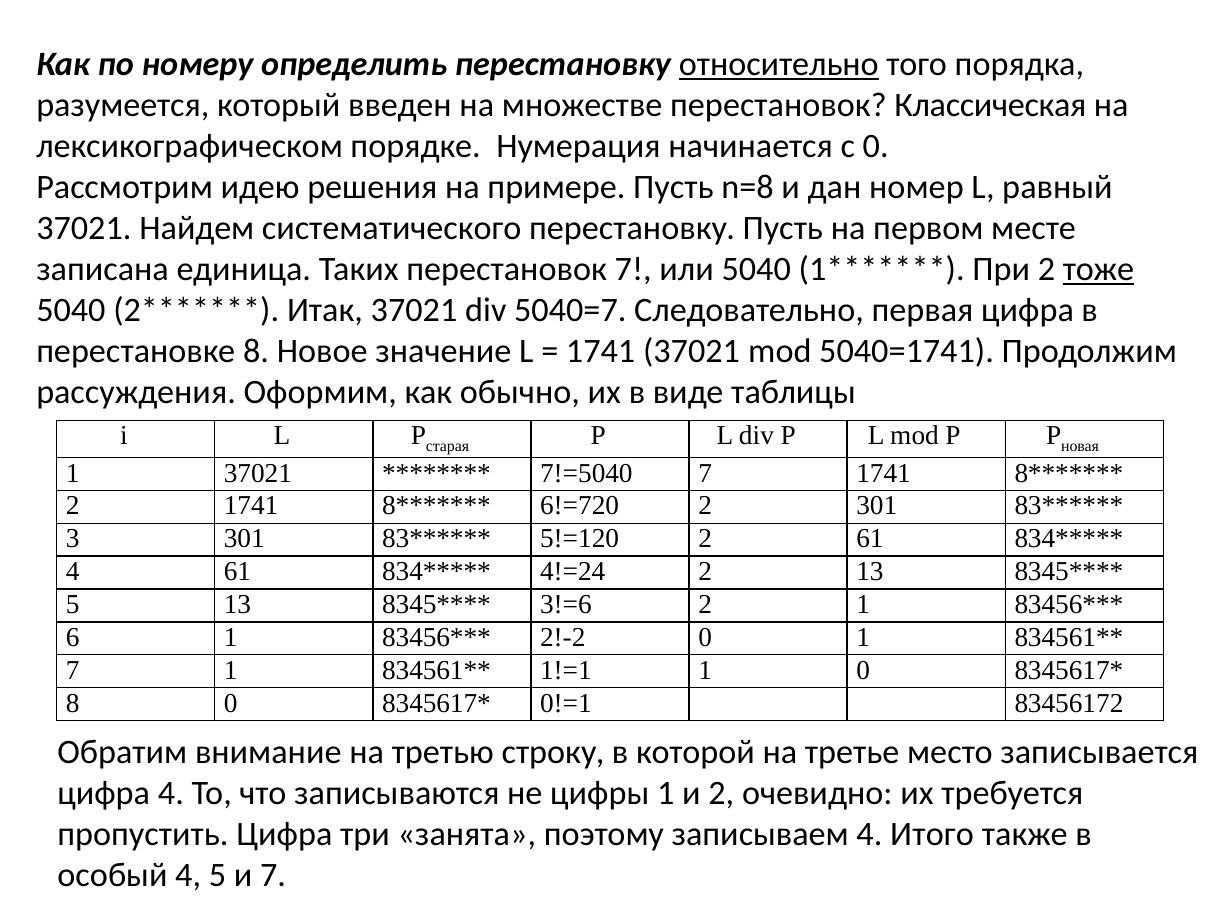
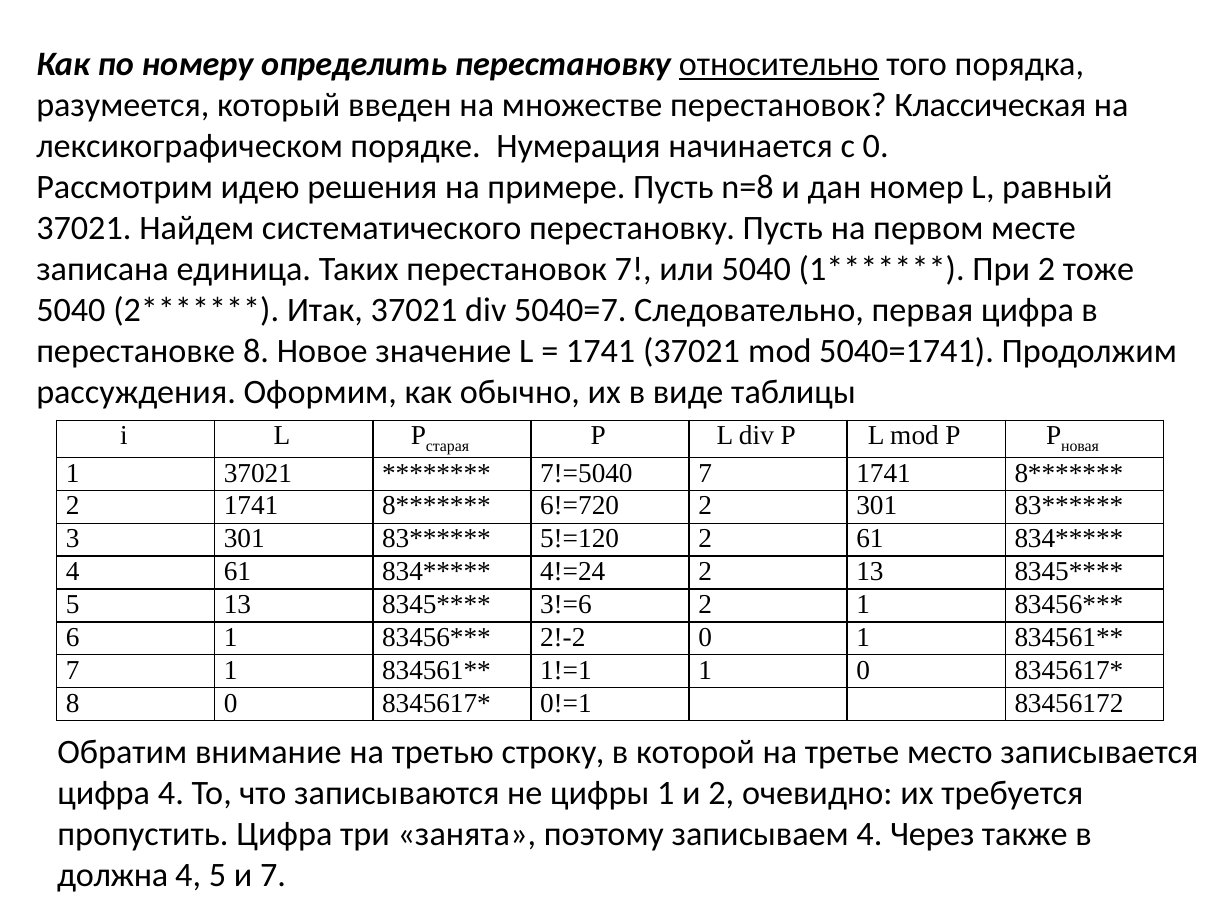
тоже underline: present -> none (1098, 269)
Итого: Итого -> Через (932, 834)
особый: особый -> должна (113, 875)
